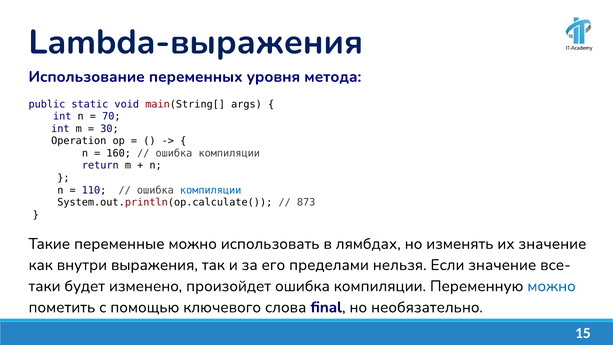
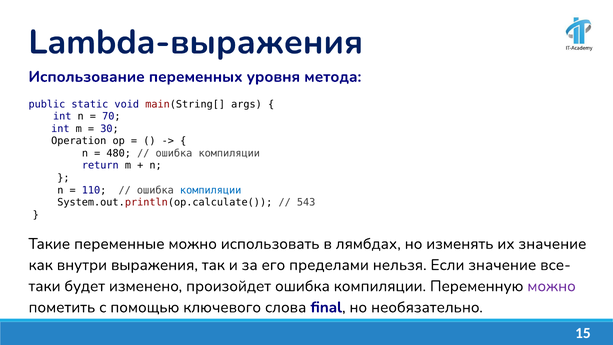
160: 160 -> 480 (119, 153)
873: 873 -> 543 (306, 202)
можно colour: blue -> purple (552, 286)
